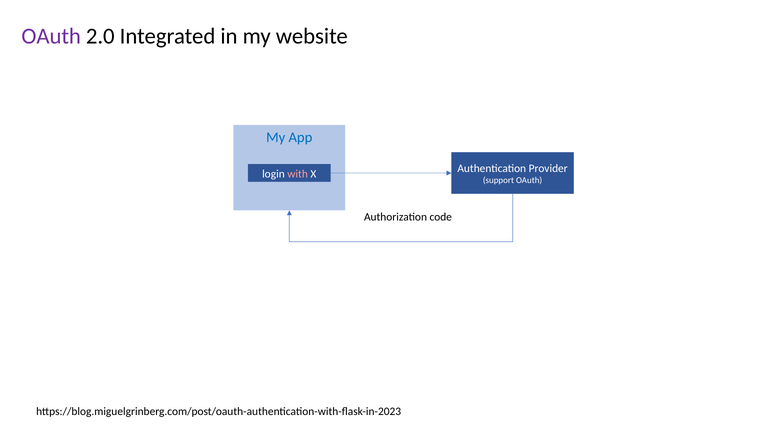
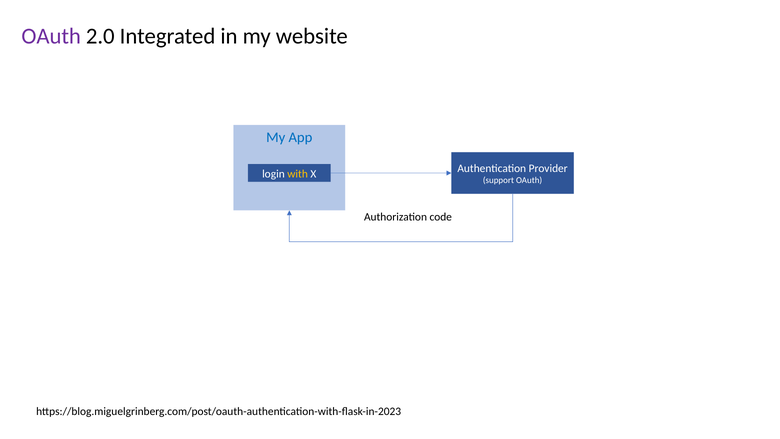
with colour: pink -> yellow (298, 174)
